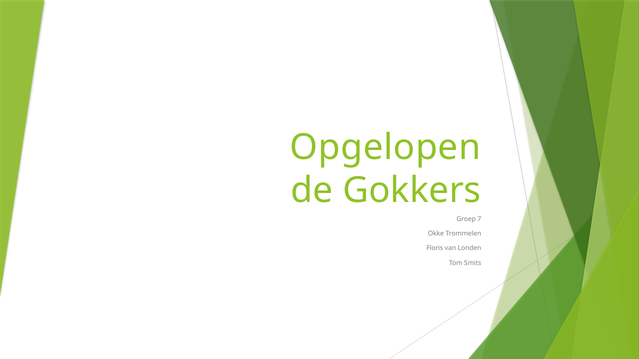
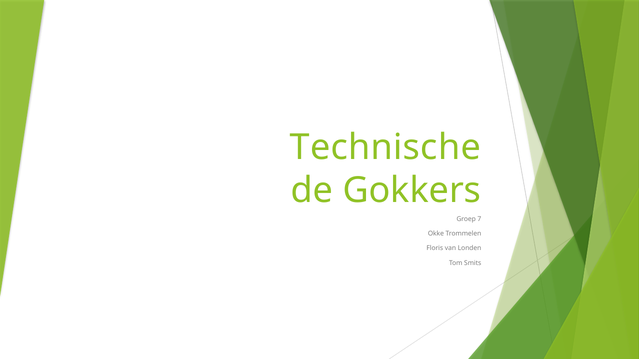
Opgelopen: Opgelopen -> Technische (385, 148)
